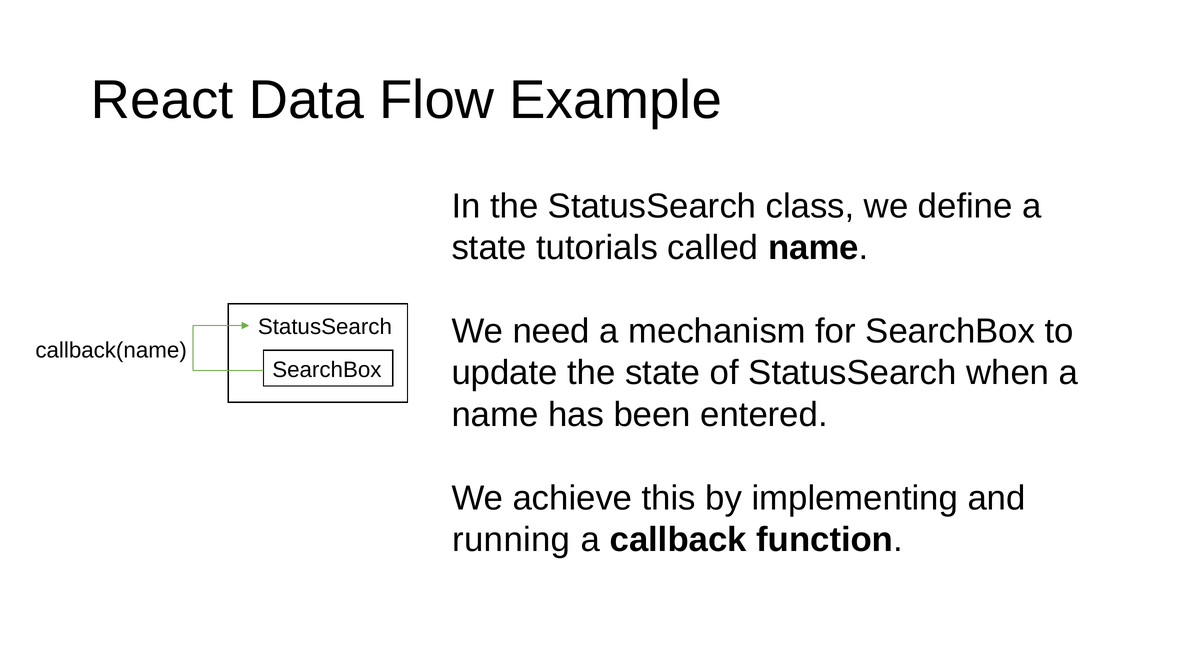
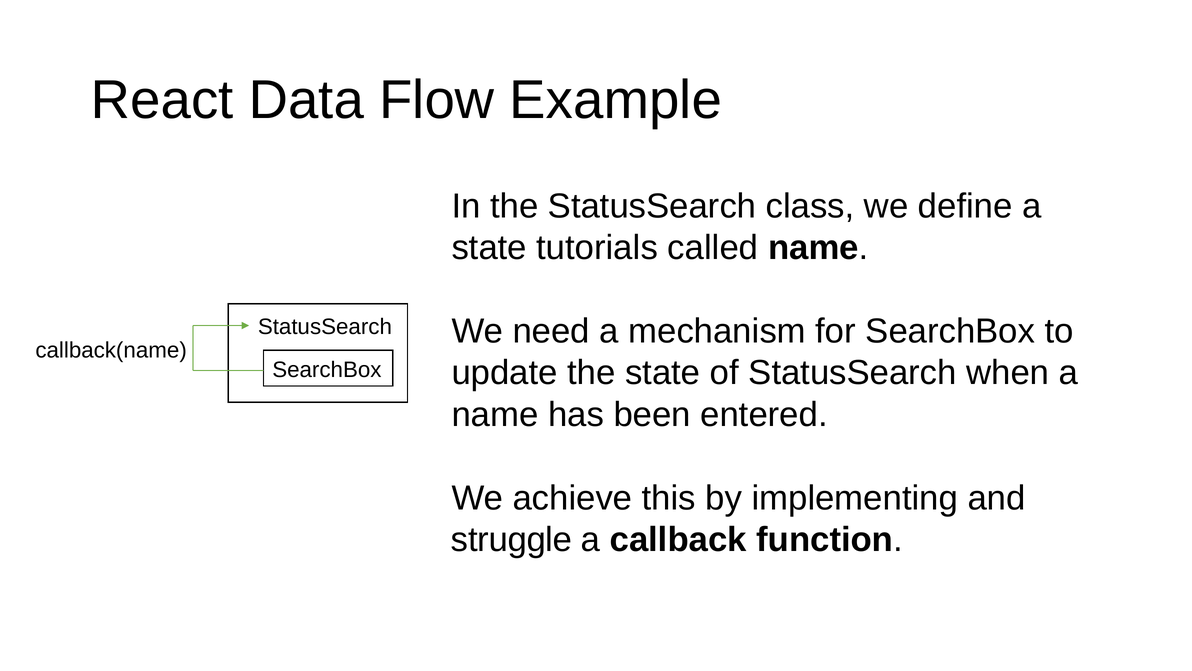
running: running -> struggle (512, 539)
